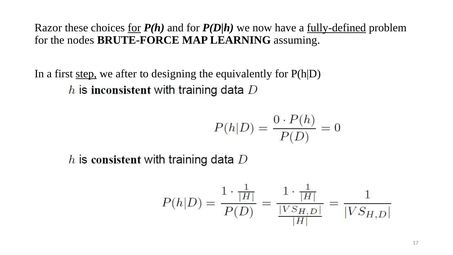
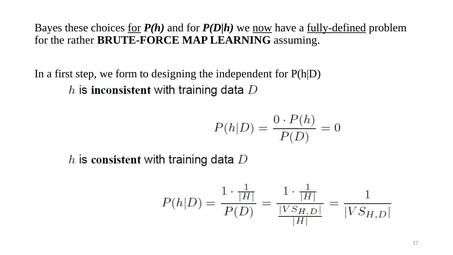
Razor: Razor -> Bayes (48, 28)
now underline: none -> present (262, 28)
nodes: nodes -> rather (81, 40)
step underline: present -> none (86, 74)
after: after -> form (126, 74)
equivalently: equivalently -> independent (244, 74)
